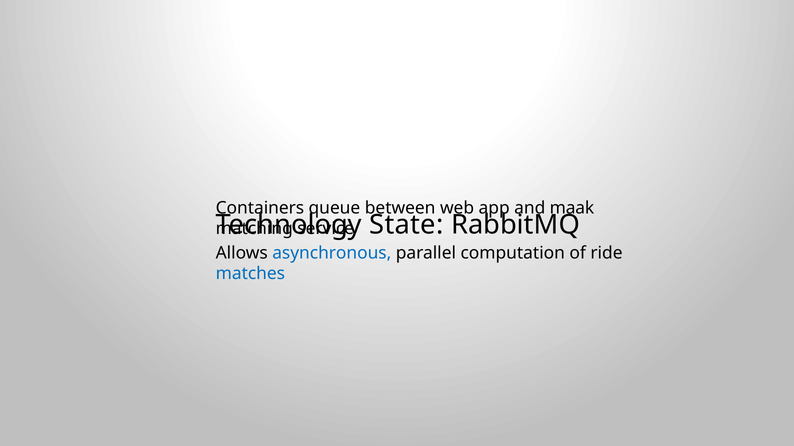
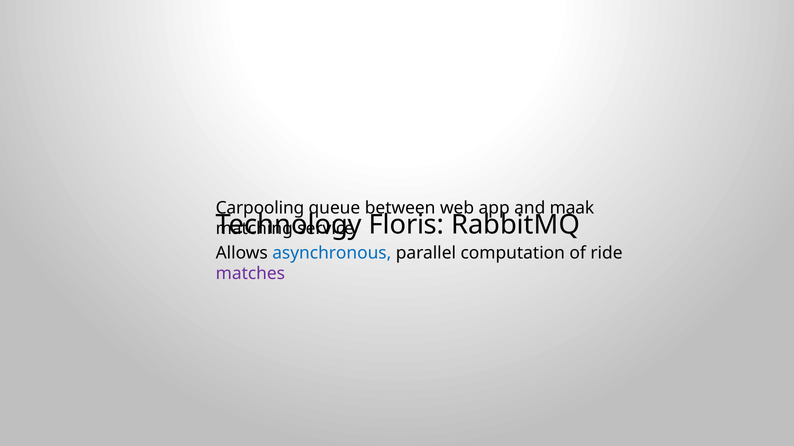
Containers: Containers -> Carpooling (260, 208)
State: State -> Floris (407, 225)
matches colour: blue -> purple (250, 274)
